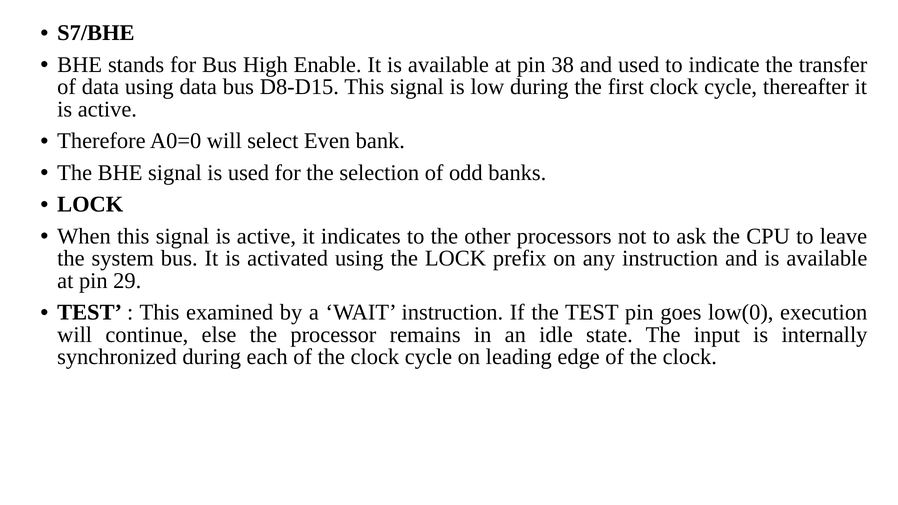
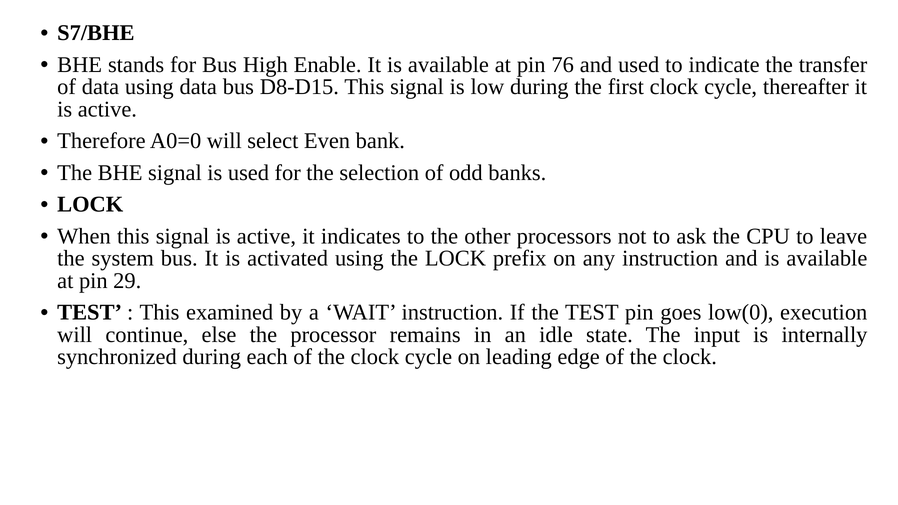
38: 38 -> 76 (563, 65)
